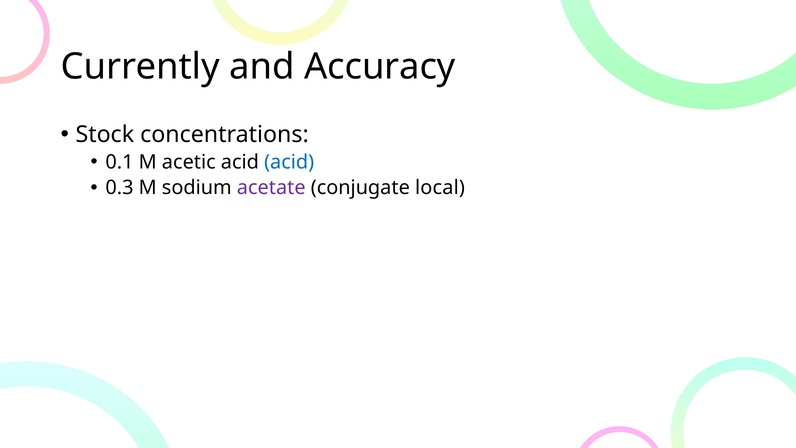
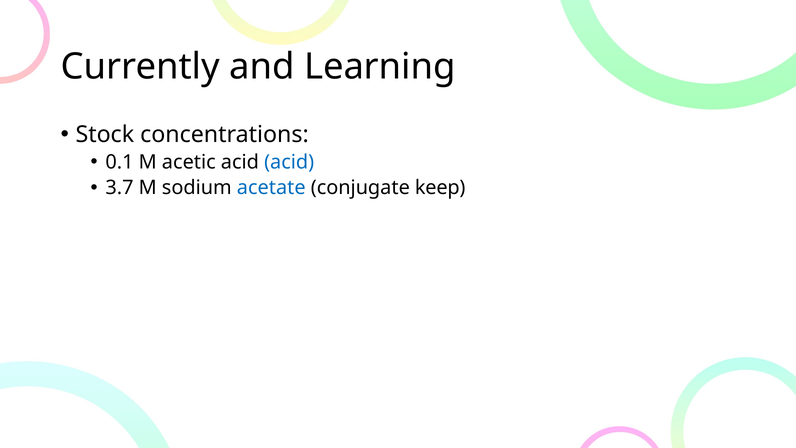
Accuracy: Accuracy -> Learning (380, 67)
0.3: 0.3 -> 3.7 (120, 188)
acetate colour: purple -> blue (271, 188)
local: local -> keep (440, 188)
